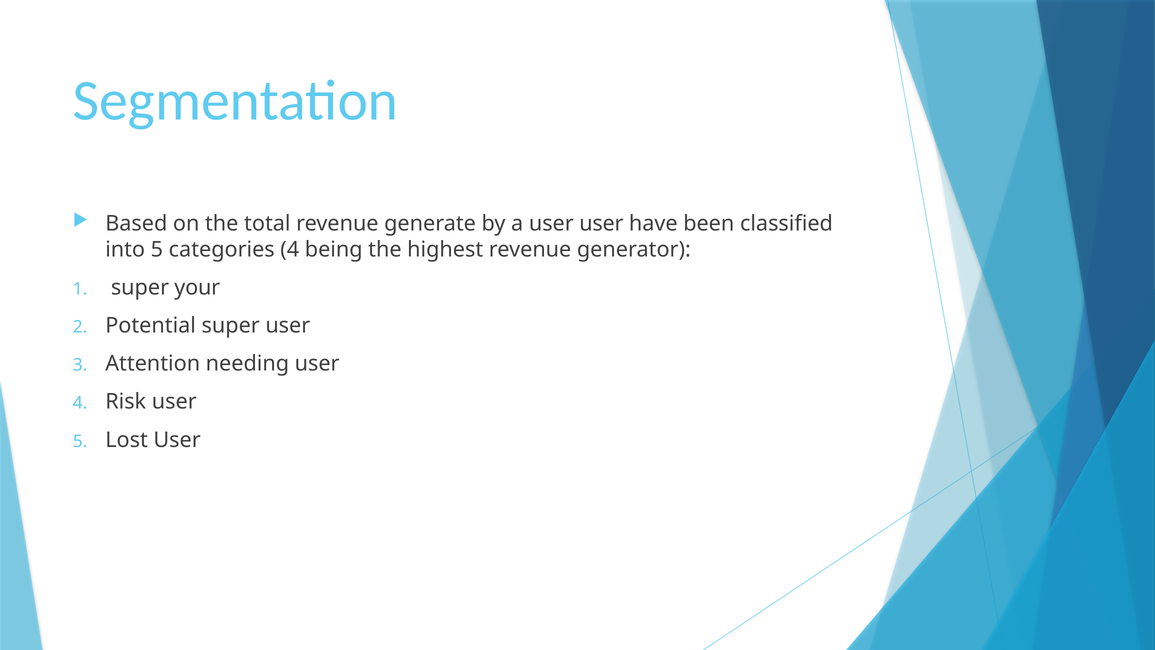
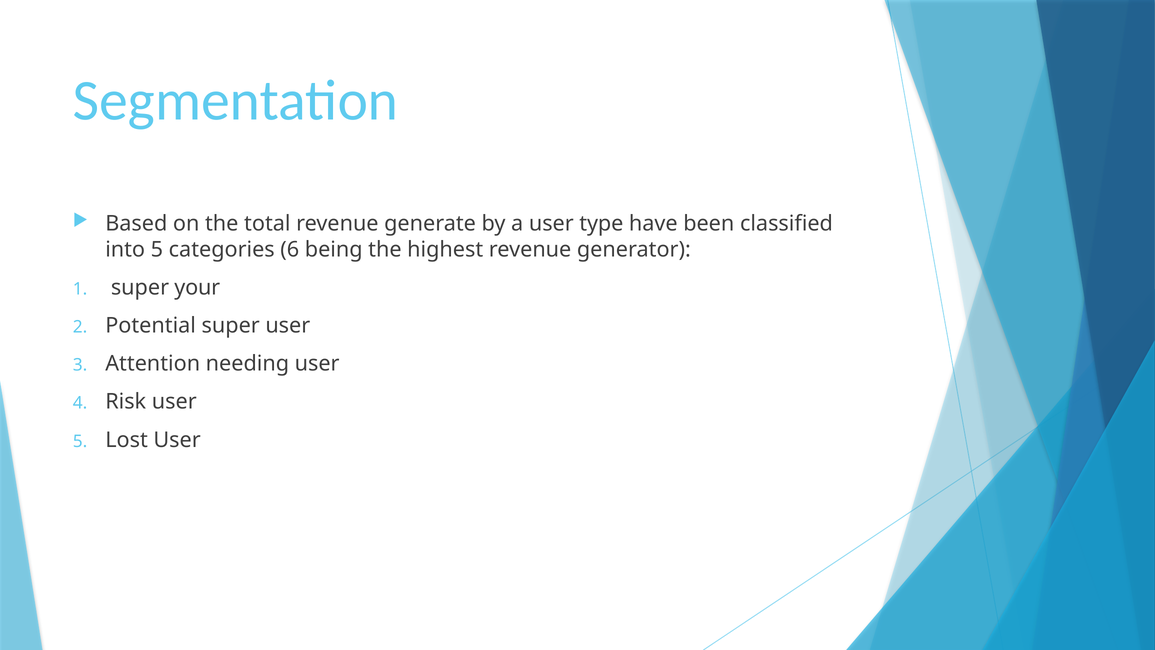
user user: user -> type (601, 224)
categories 4: 4 -> 6 (290, 250)
